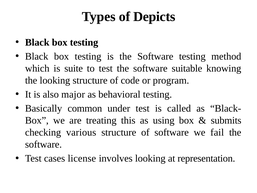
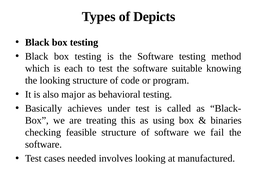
suite: suite -> each (74, 68)
common: common -> achieves (85, 108)
submits: submits -> binaries (226, 120)
various: various -> feasible (81, 132)
license: license -> needed (82, 158)
representation: representation -> manufactured (206, 158)
